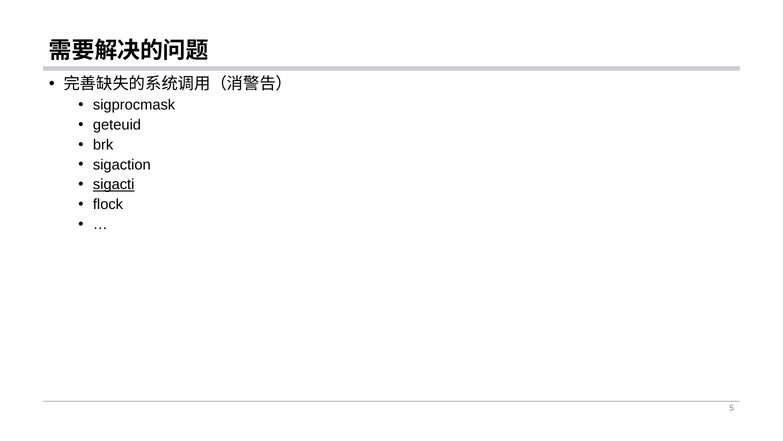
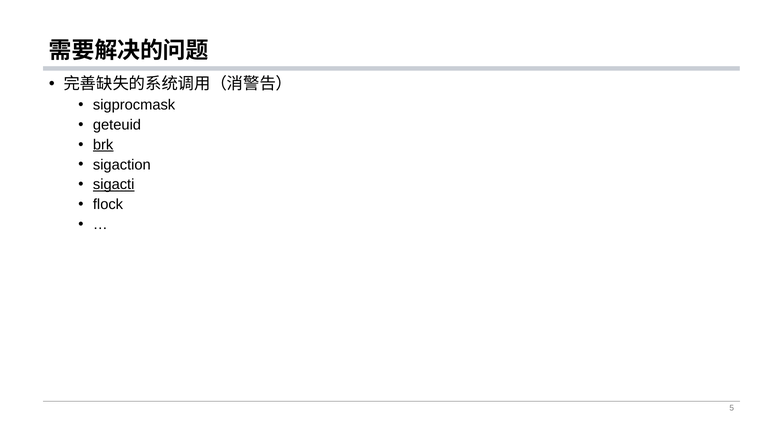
brk underline: none -> present (103, 145)
